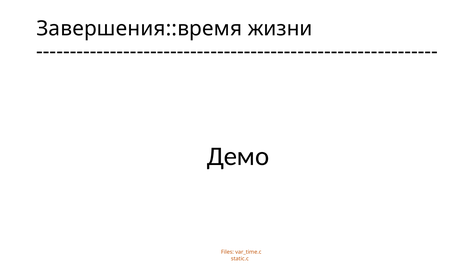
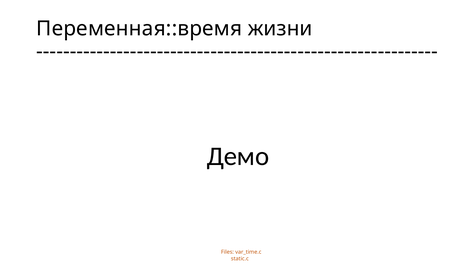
Завершения::время: Завершения::время -> Переменная::время (139, 29)
